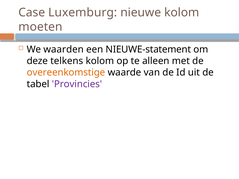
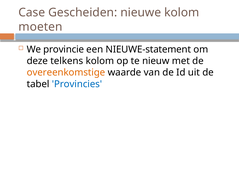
Luxemburg: Luxemburg -> Gescheiden (83, 13)
waarden: waarden -> provincie (64, 49)
alleen: alleen -> nieuw (156, 61)
Provincies colour: purple -> blue (77, 84)
